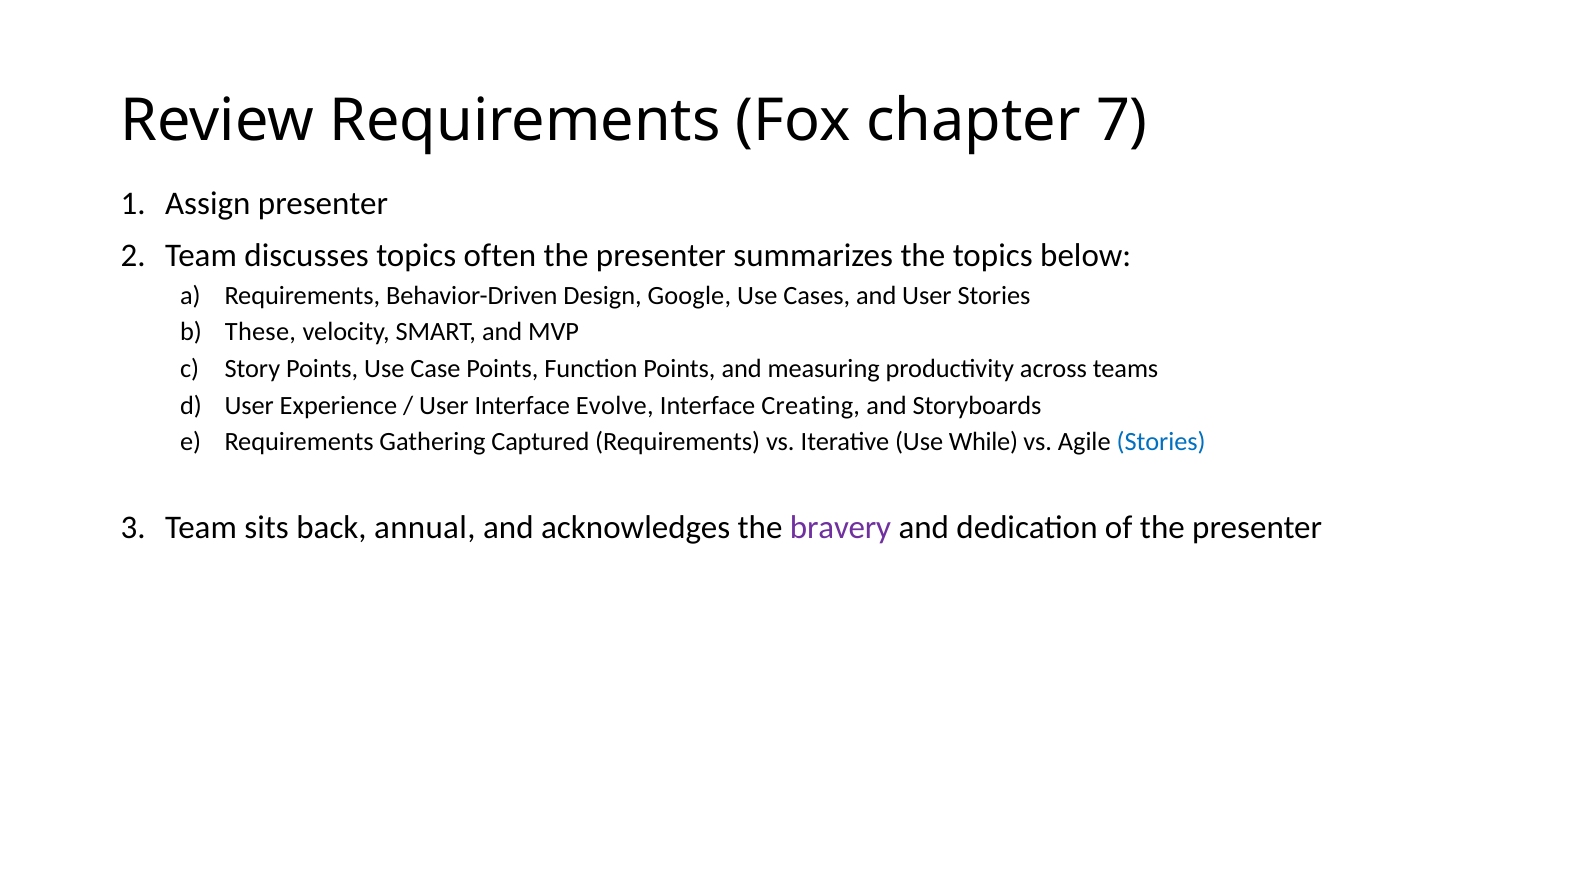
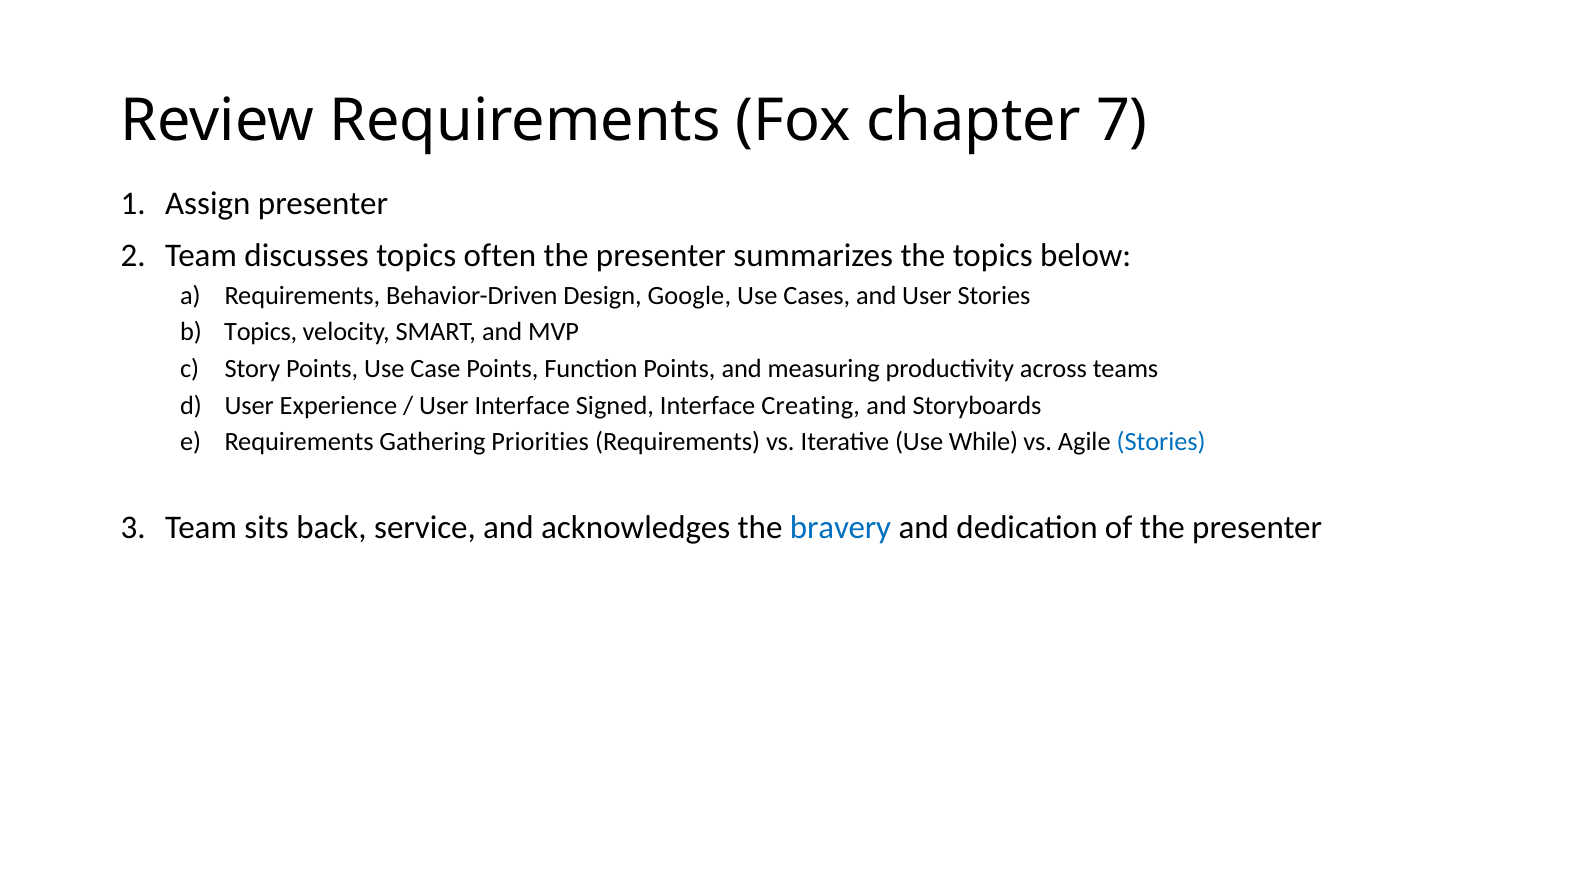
These: These -> Topics (261, 332)
Evolve: Evolve -> Signed (615, 406)
Captured: Captured -> Priorities (540, 442)
annual: annual -> service (425, 527)
bravery colour: purple -> blue (841, 527)
